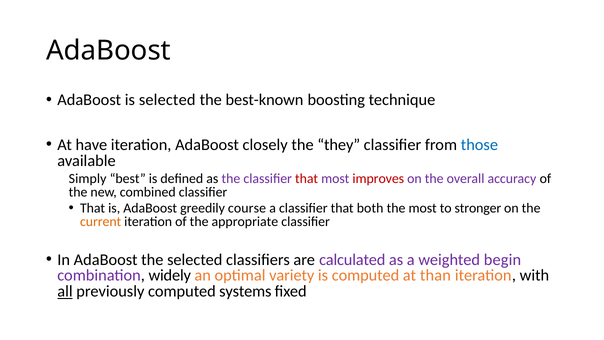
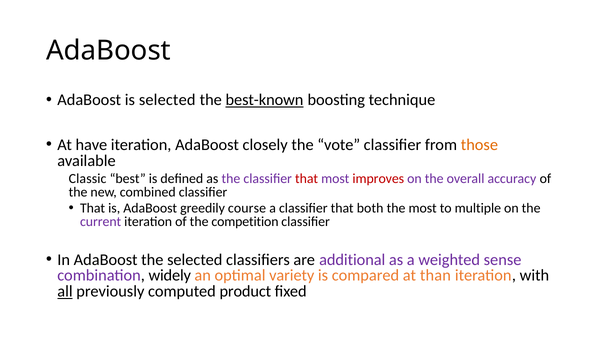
best-known underline: none -> present (264, 100)
they: they -> vote (339, 145)
those colour: blue -> orange (479, 145)
Simply: Simply -> Classic (88, 178)
stronger: stronger -> multiple (478, 208)
current colour: orange -> purple (101, 222)
appropriate: appropriate -> competition (245, 222)
calculated: calculated -> additional (352, 259)
begin: begin -> sense (503, 259)
is computed: computed -> compared (365, 275)
systems: systems -> product (245, 291)
